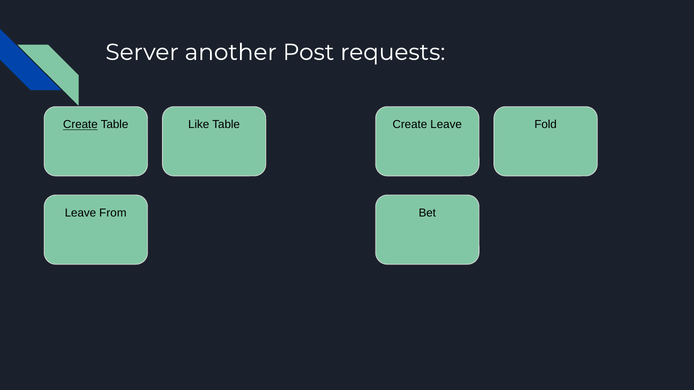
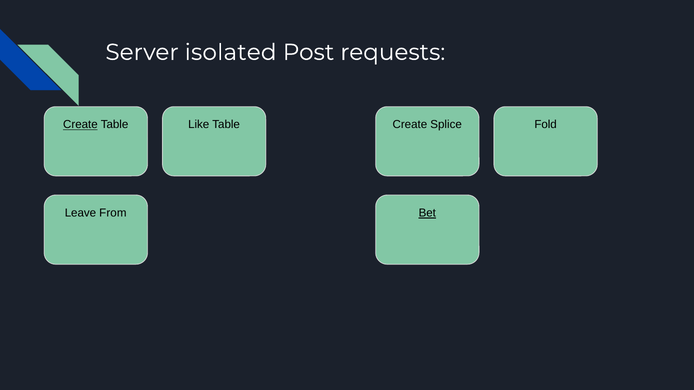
another: another -> isolated (231, 52)
Create Leave: Leave -> Splice (446, 125)
Bet underline: none -> present (427, 213)
